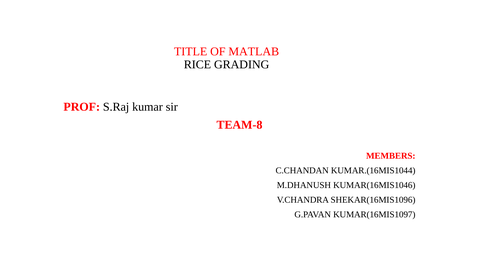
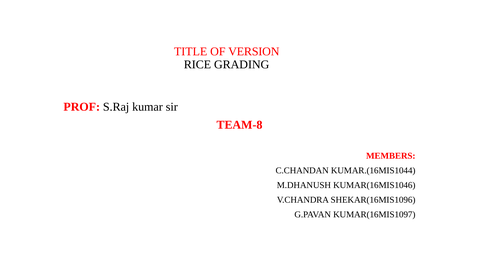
MATLAB: MATLAB -> VERSION (254, 52)
